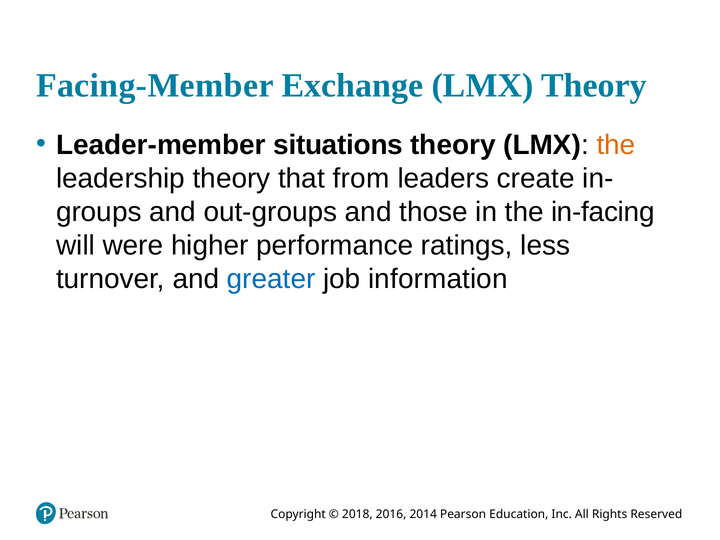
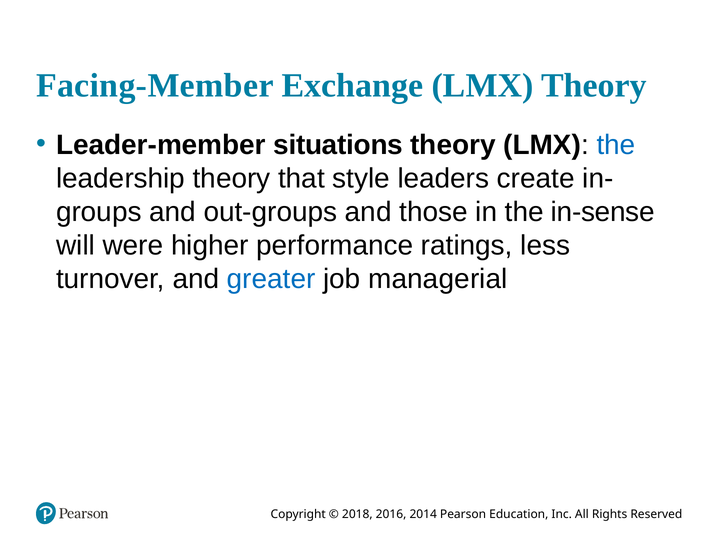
the colour: orange -> blue (616, 145)
from: from -> style (361, 178)
in-facing: in-facing -> in-sense (603, 212)
information: information -> managerial (438, 279)
